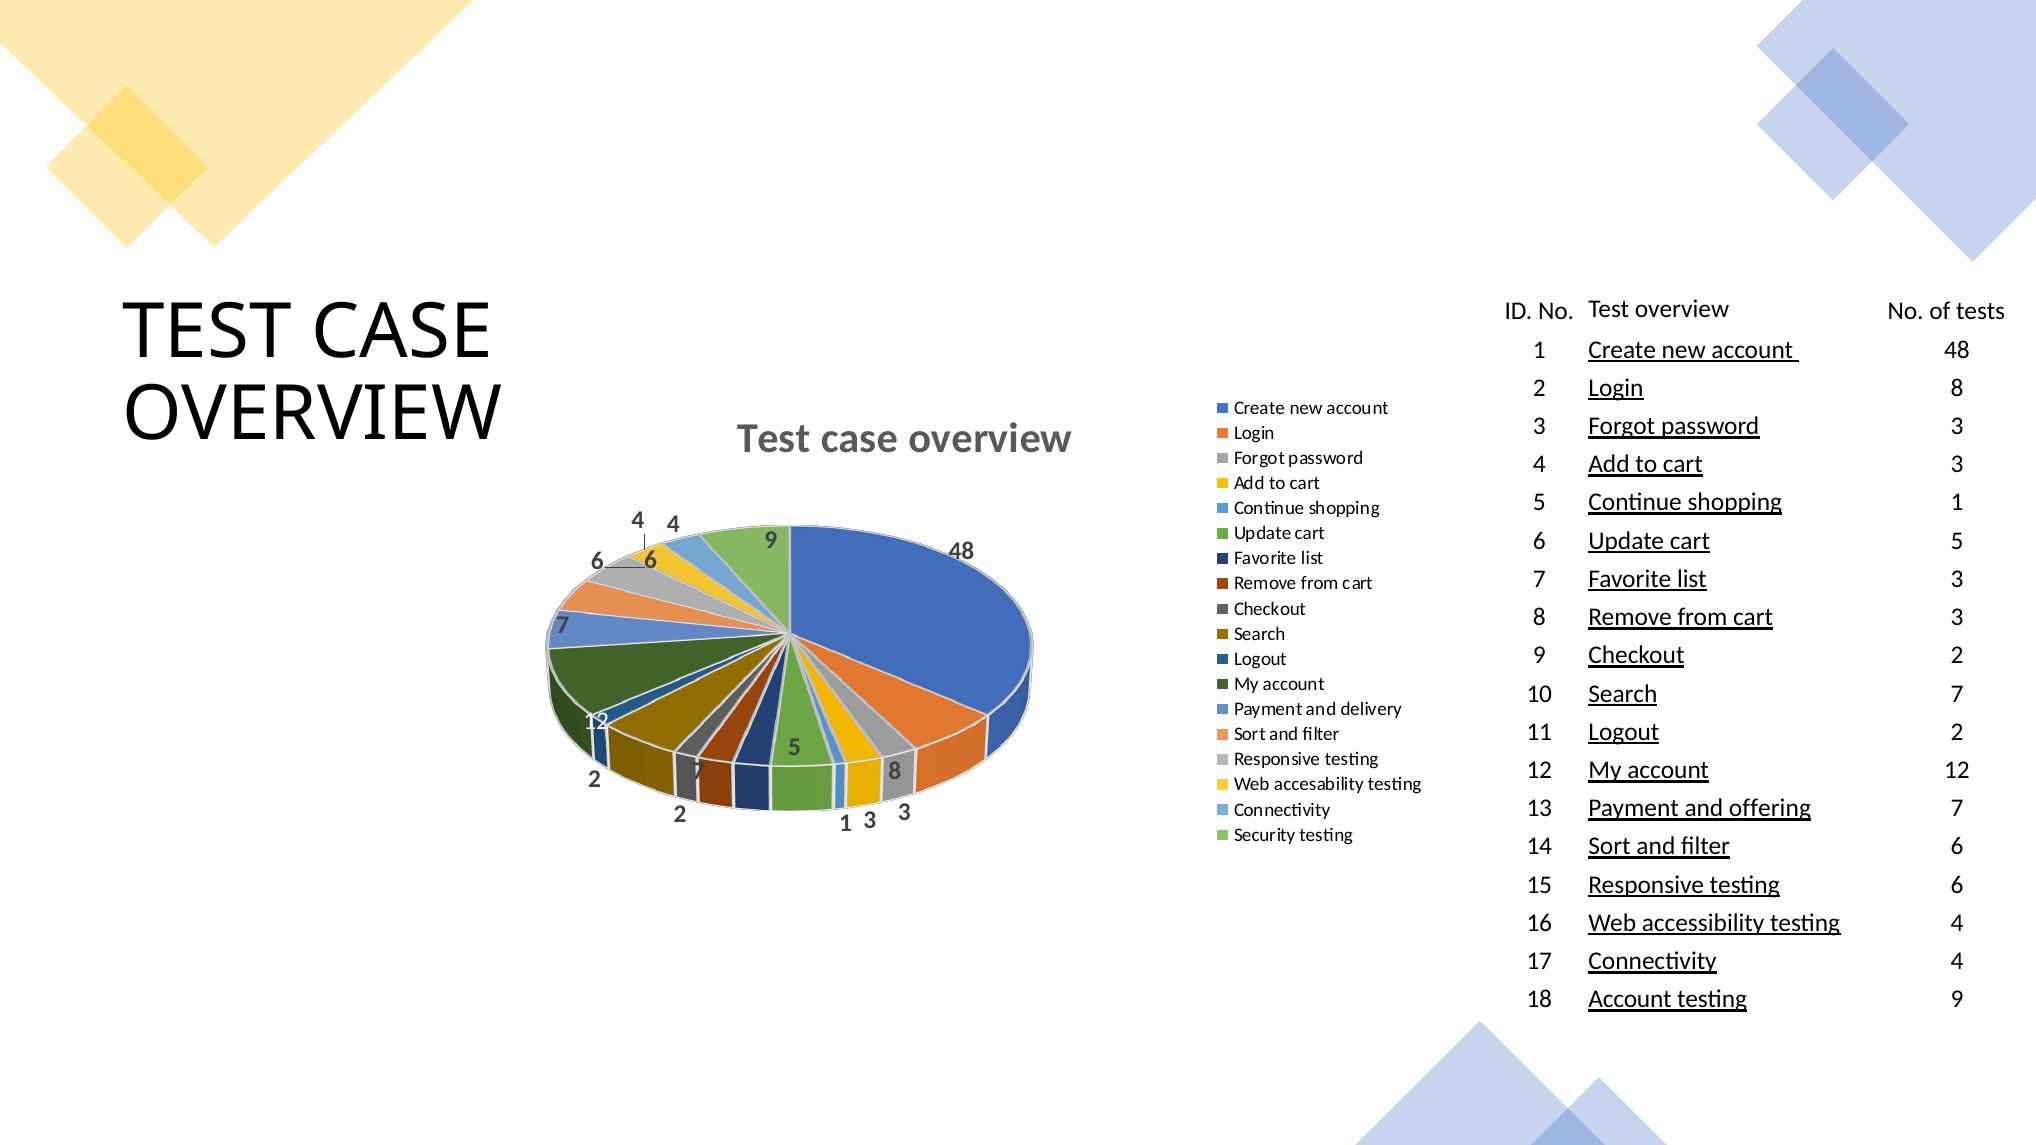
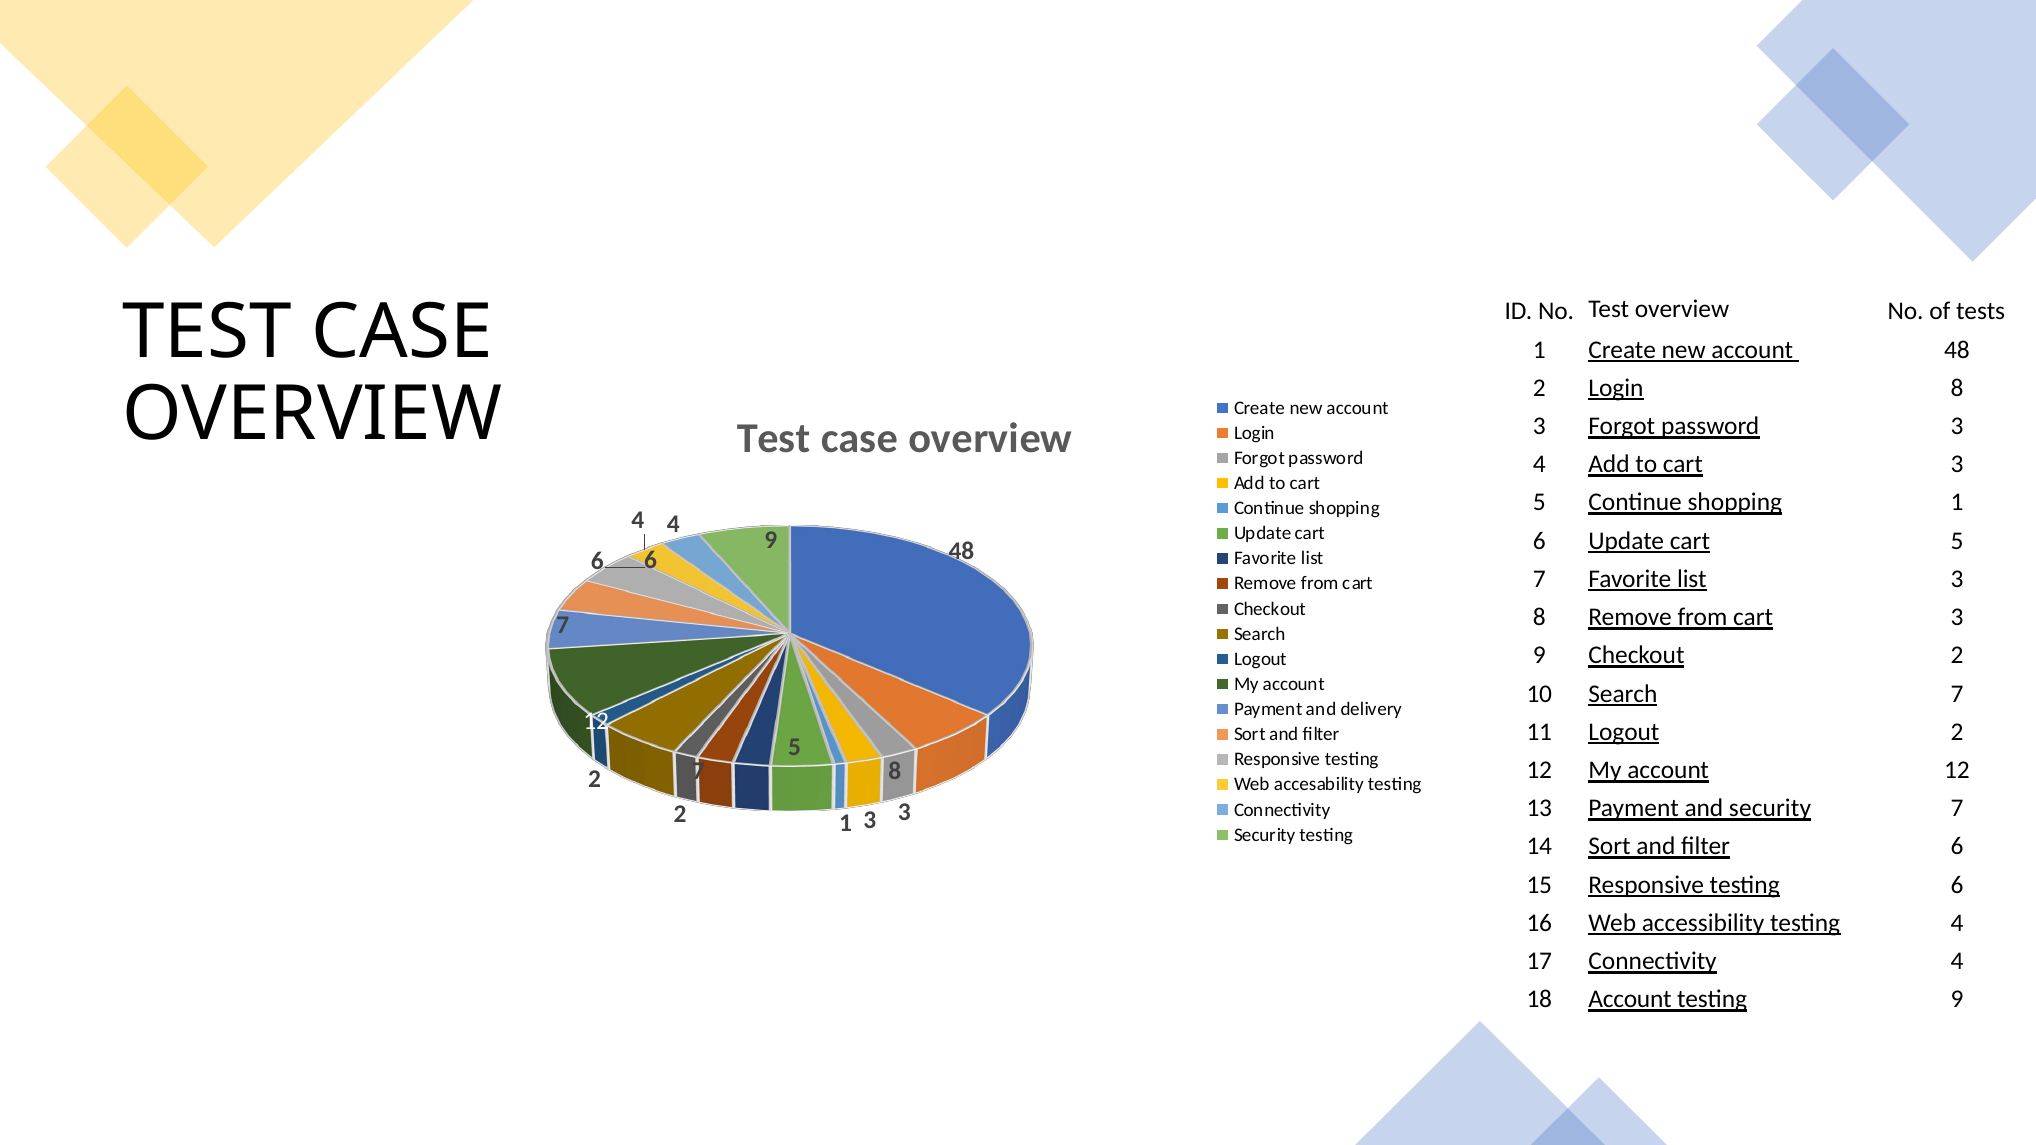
and offering: offering -> security (1770, 809)
